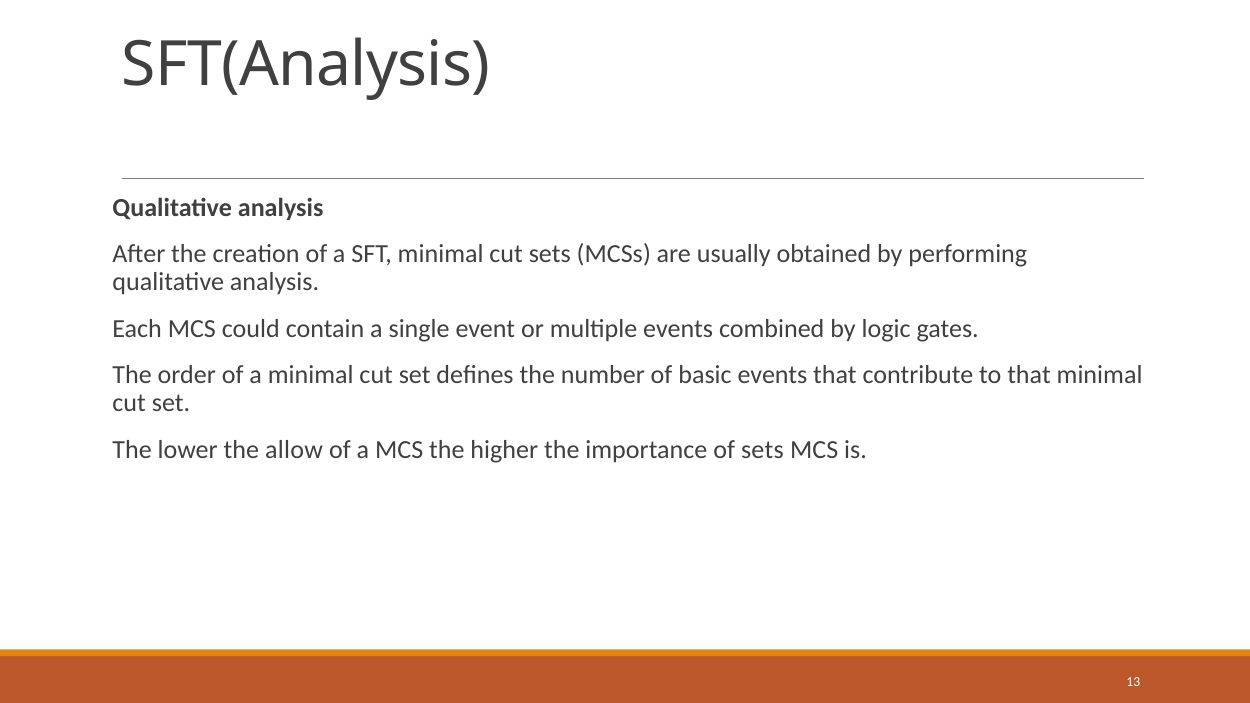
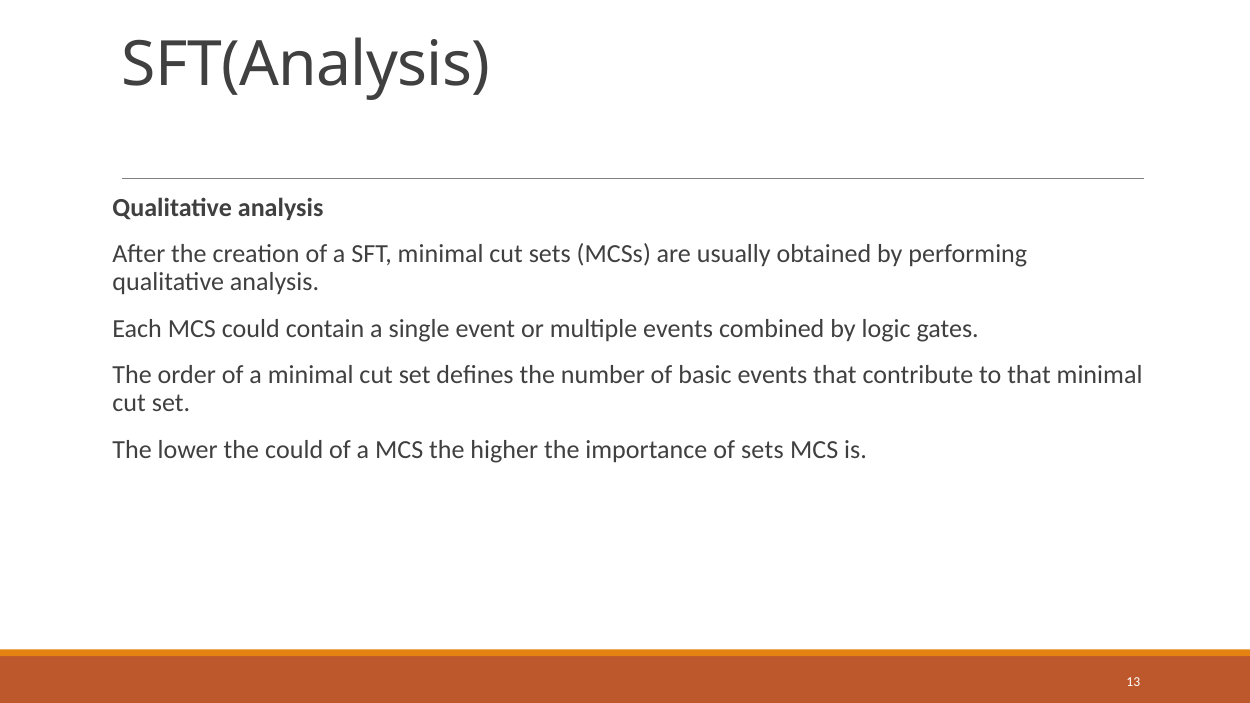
the allow: allow -> could (294, 450)
